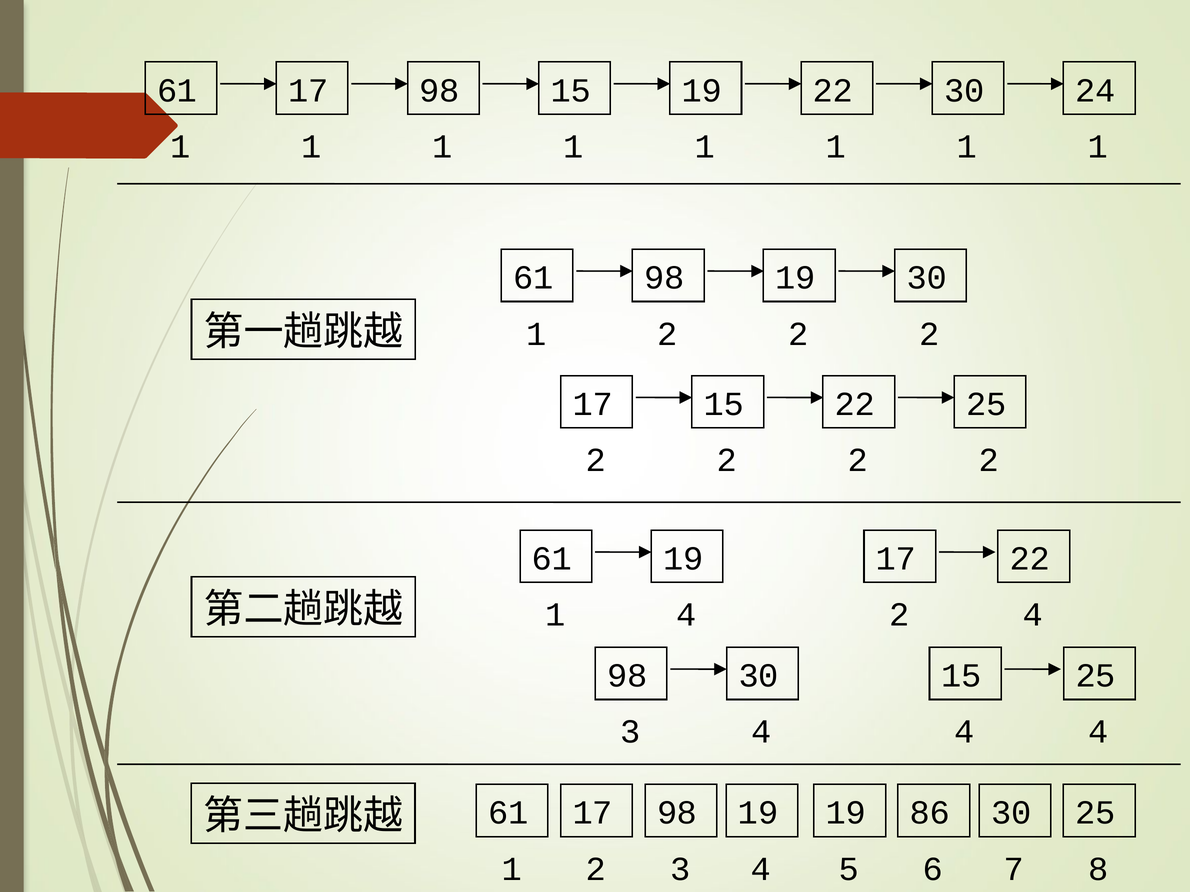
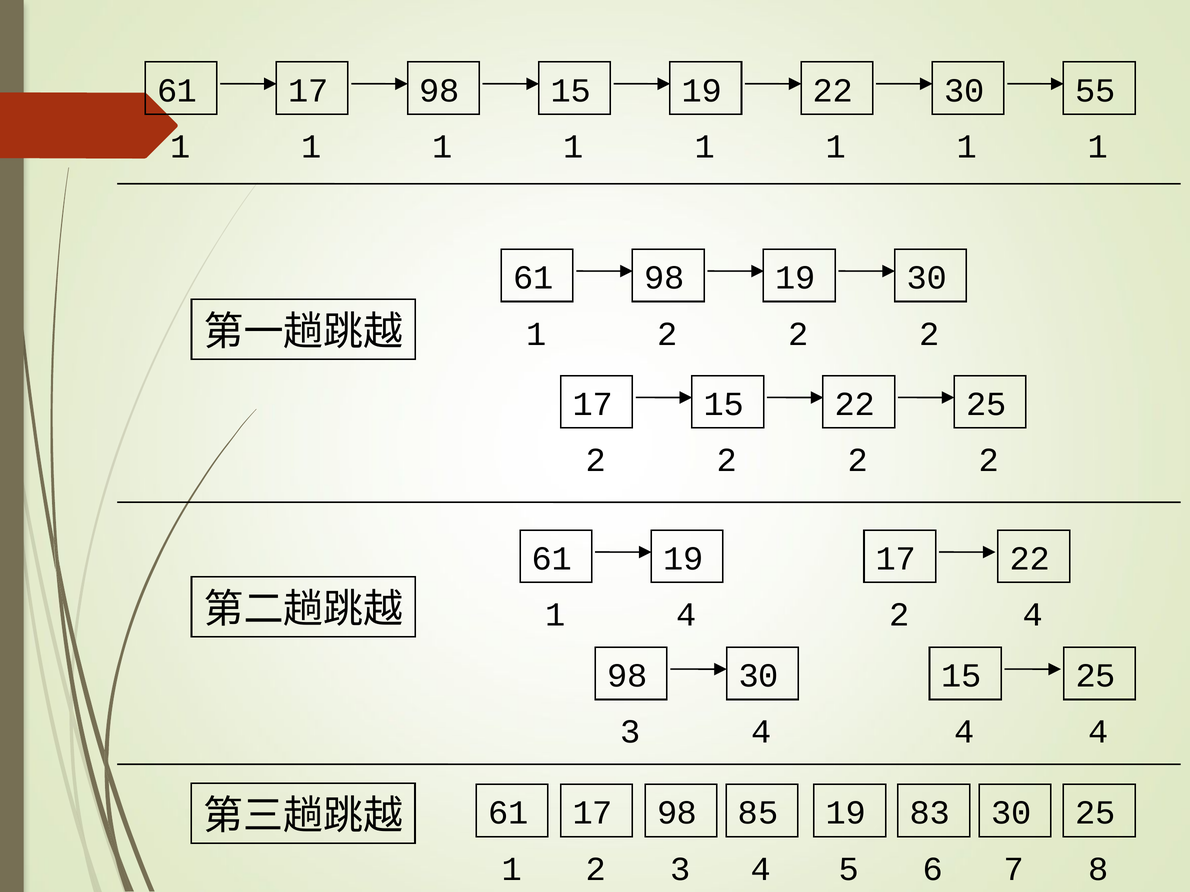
24: 24 -> 55 (1095, 90)
98 19: 19 -> 85 (758, 813)
86: 86 -> 83 (930, 813)
